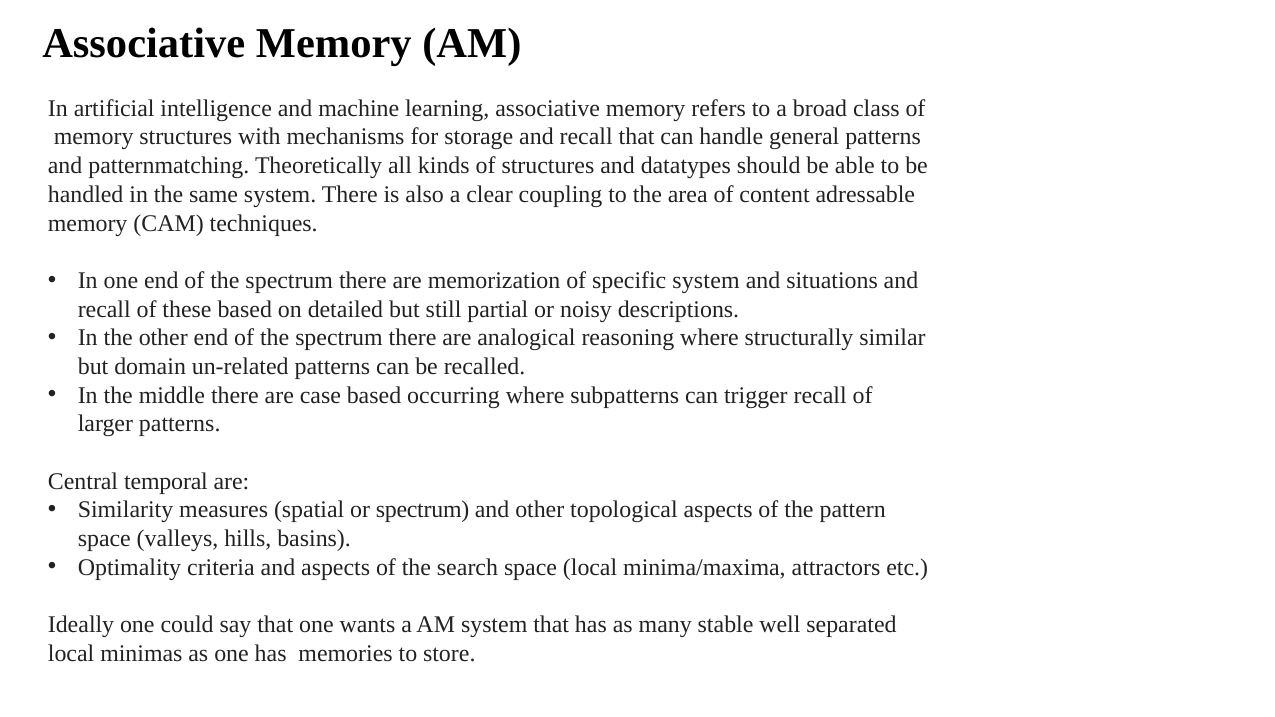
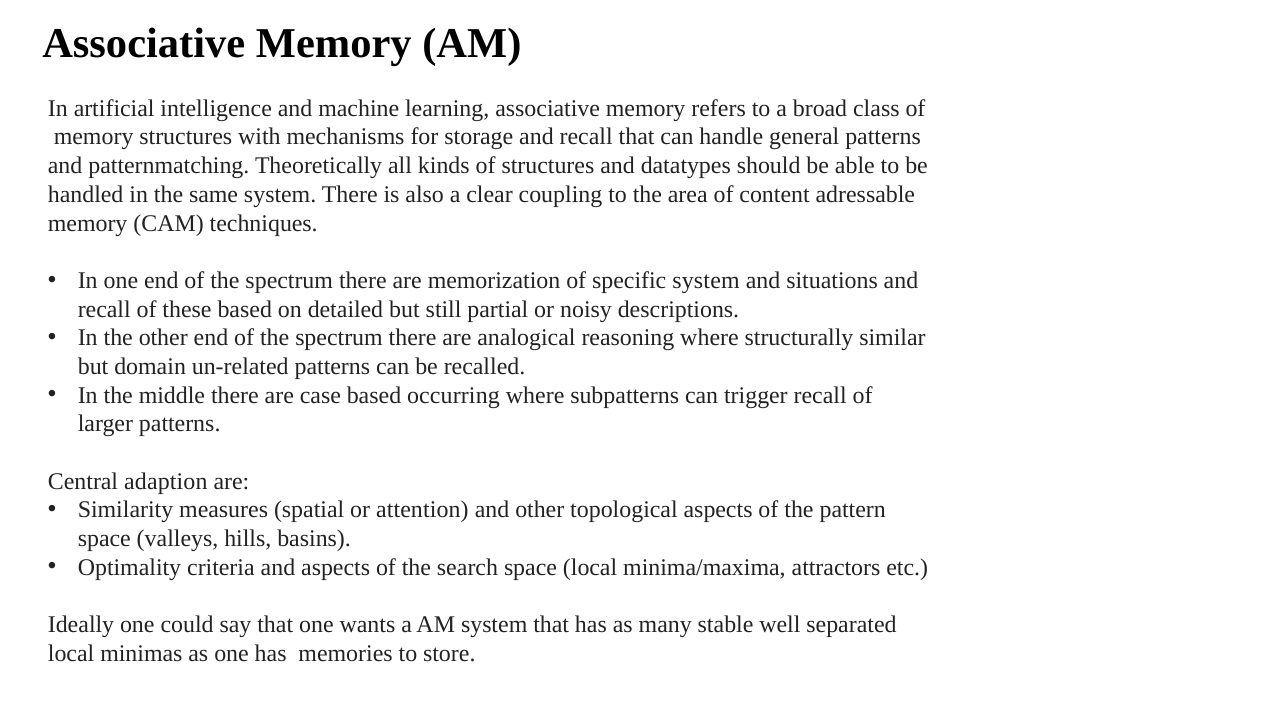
temporal: temporal -> adaption (166, 481)
or spectrum: spectrum -> attention (422, 510)
